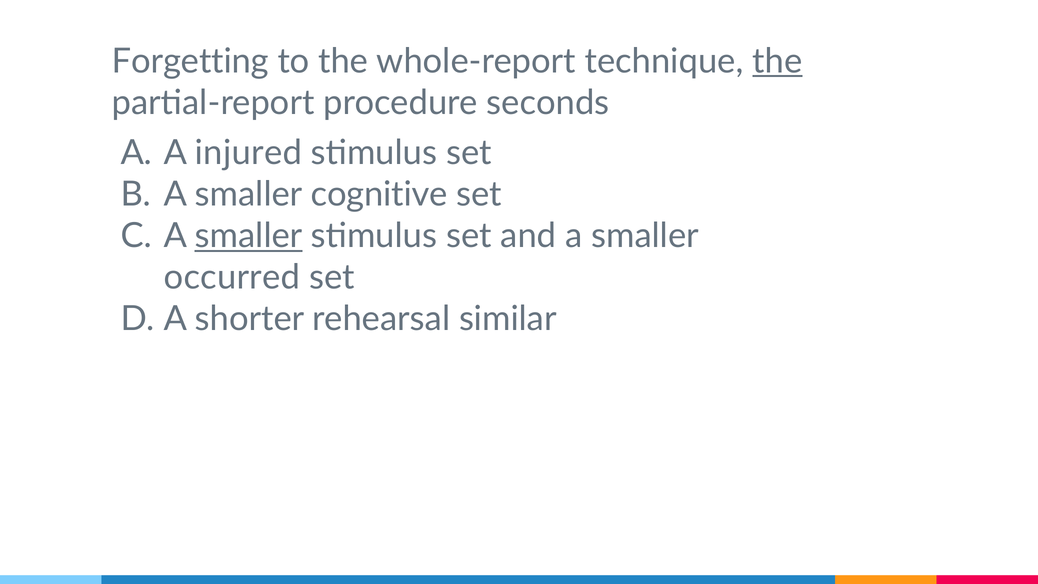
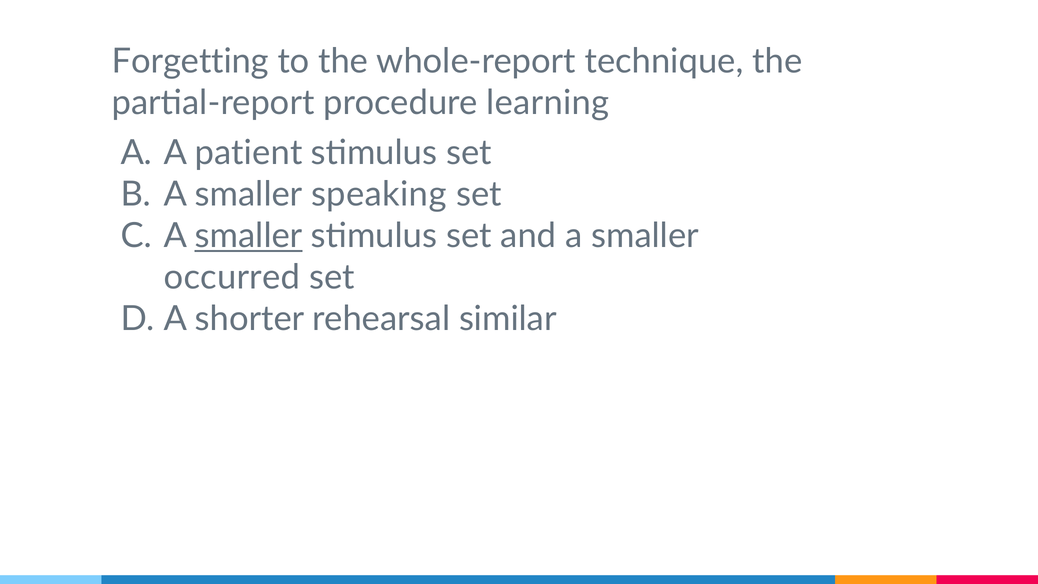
the underline: present -> none (777, 61)
seconds: seconds -> learning (548, 103)
injured: injured -> patient (249, 153)
cognitive: cognitive -> speaking (379, 194)
